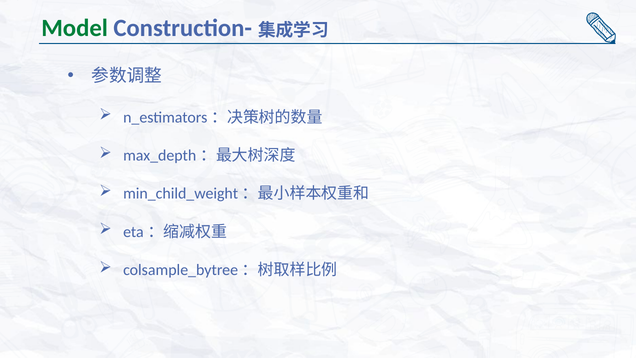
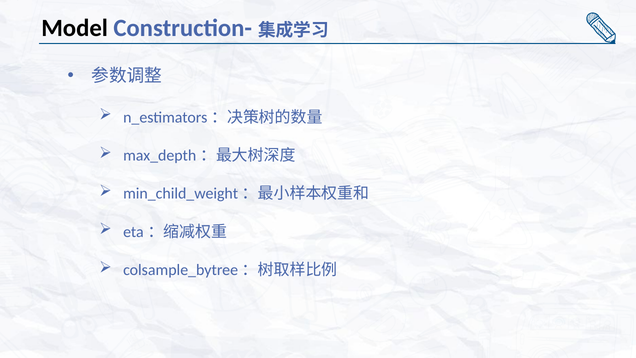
Model colour: green -> black (75, 28)
